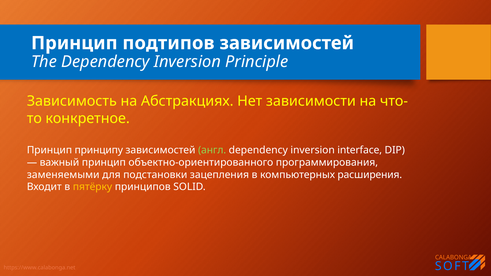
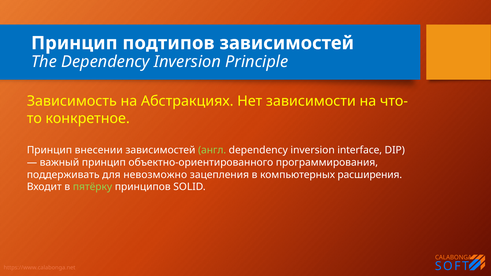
принципу: принципу -> внесении (99, 150)
заменяемыми: заменяемыми -> поддерживать (63, 175)
подстановки: подстановки -> невозможно (155, 175)
пятёрку colour: yellow -> light green (93, 187)
